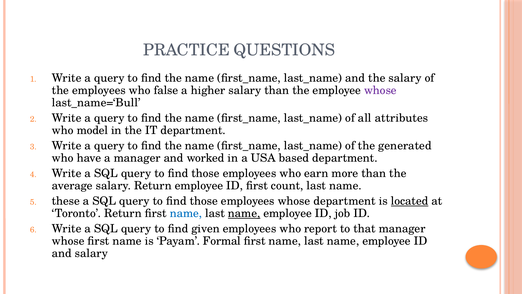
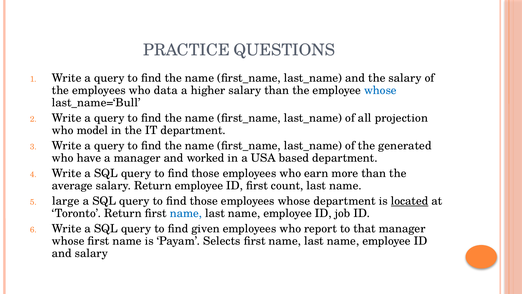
false: false -> data (166, 90)
whose colour: purple -> blue (380, 90)
attributes: attributes -> projection (401, 118)
these: these -> large (66, 201)
name underline: present -> none (244, 213)
Formal: Formal -> Selects (222, 241)
